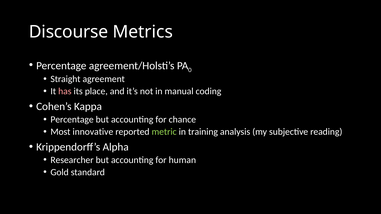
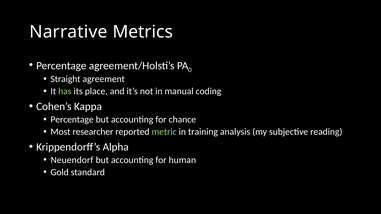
Discourse: Discourse -> Narrative (68, 32)
has colour: pink -> light green (65, 91)
innovative: innovative -> researcher (93, 132)
Researcher: Researcher -> Neuendorf (72, 160)
